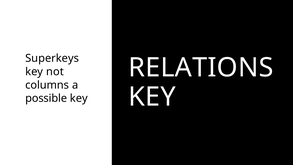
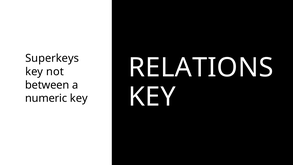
columns: columns -> between (47, 85)
possible: possible -> numeric (46, 98)
